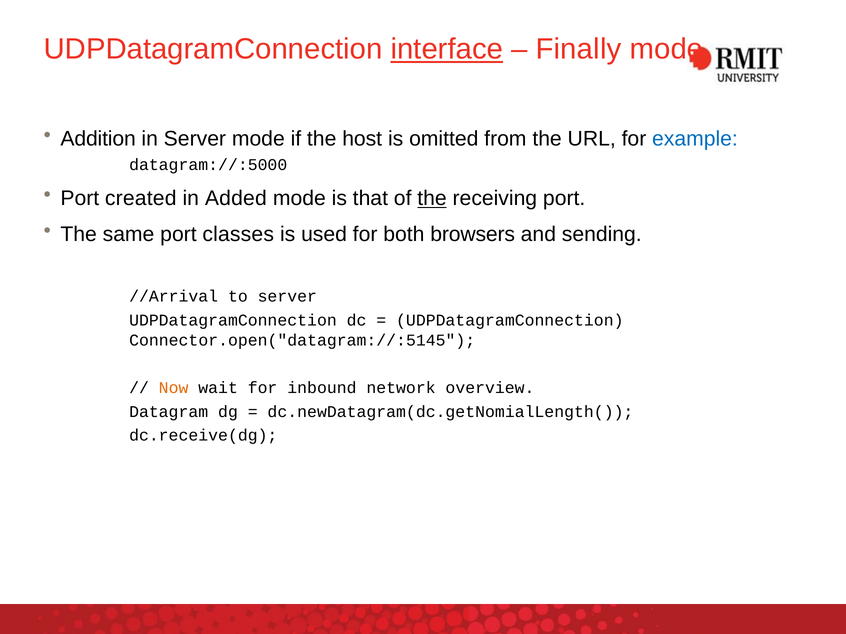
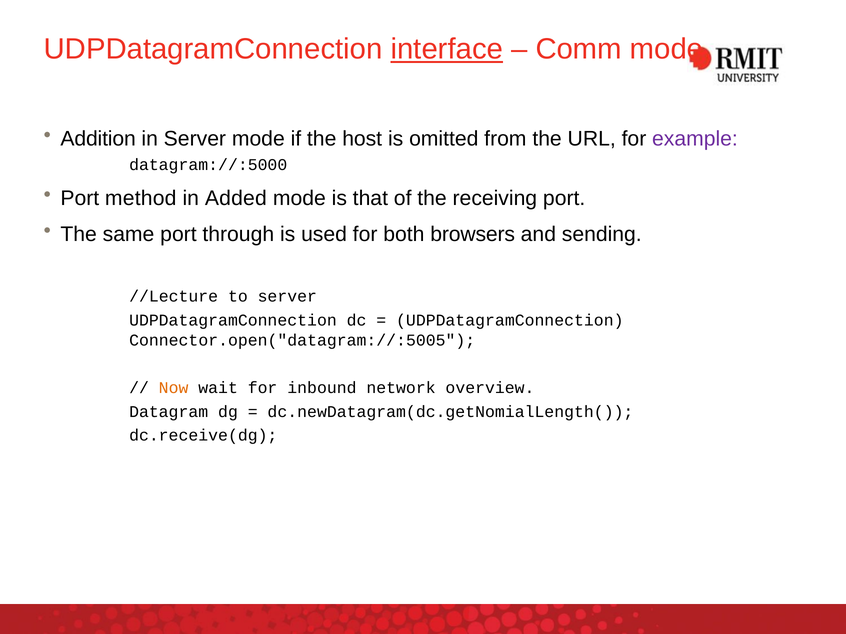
Finally: Finally -> Comm (579, 49)
example colour: blue -> purple (695, 139)
created: created -> method (141, 199)
the underline: present -> none (432, 199)
classes: classes -> through (238, 234)
//Arrival: //Arrival -> //Lecture (174, 297)
Connector.open("datagram://:5145: Connector.open("datagram://:5145 -> Connector.open("datagram://:5005 (302, 340)
